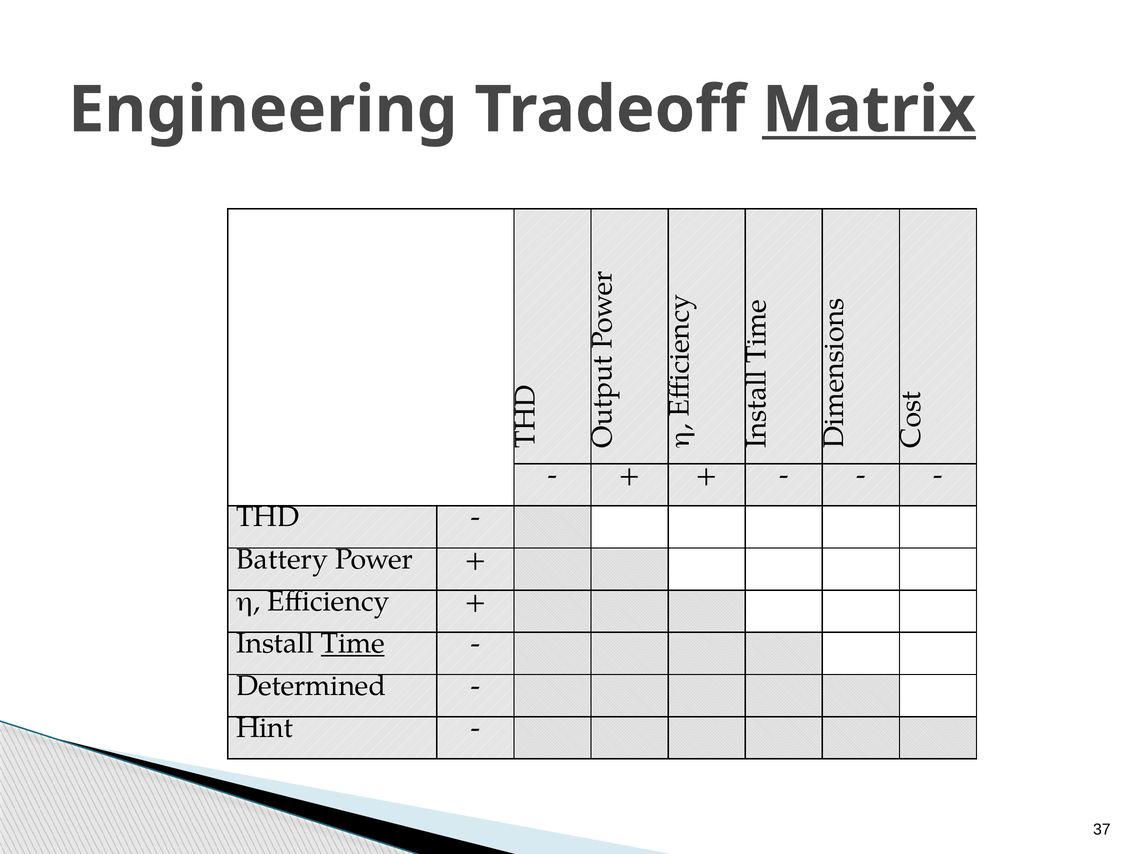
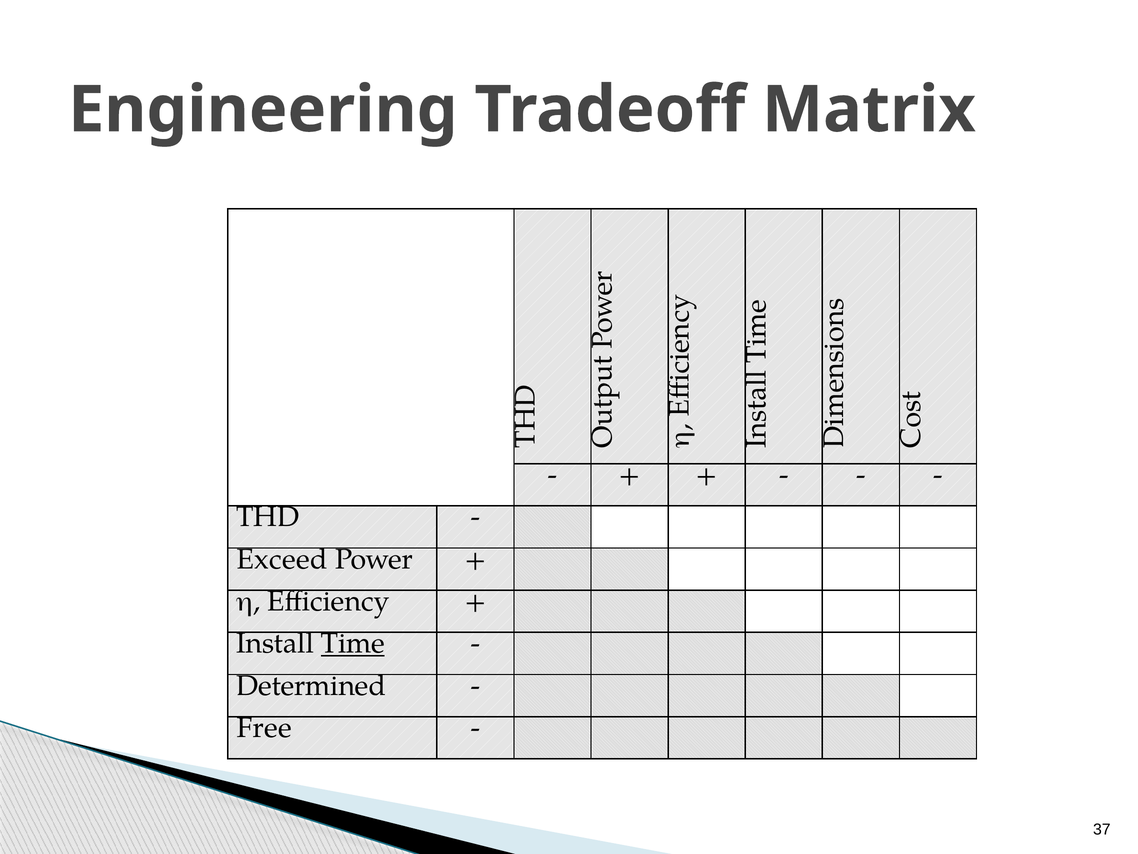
Matrix underline: present -> none (869, 110)
Battery: Battery -> Exceed (282, 559)
Hint: Hint -> Free (264, 728)
